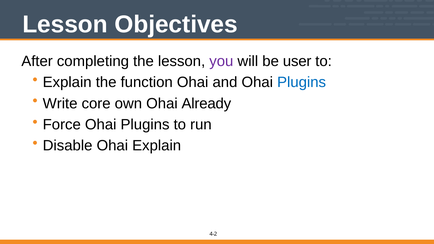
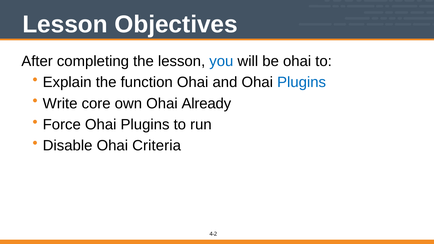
you colour: purple -> blue (221, 61)
be user: user -> ohai (297, 61)
Ohai Explain: Explain -> Criteria (157, 146)
